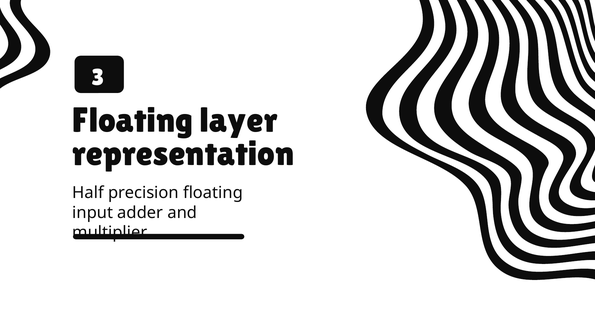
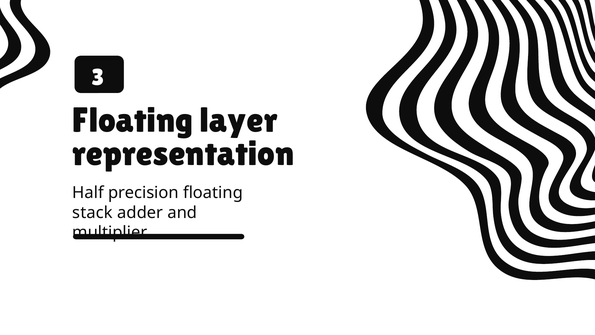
input: input -> stack (93, 212)
